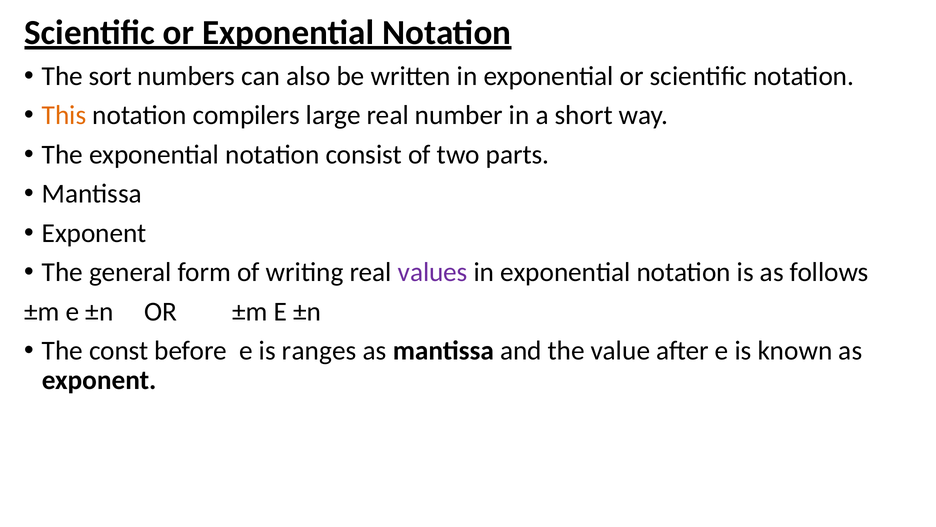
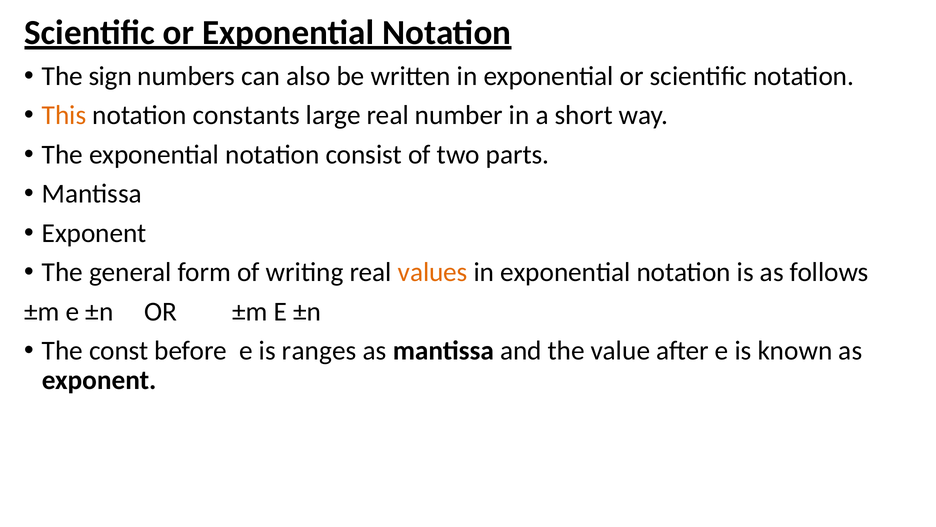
sort: sort -> sign (110, 76)
compilers: compilers -> constants (246, 115)
values colour: purple -> orange (433, 272)
